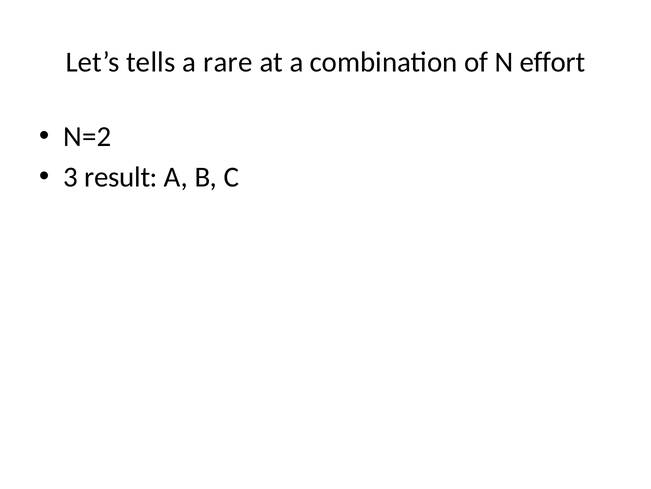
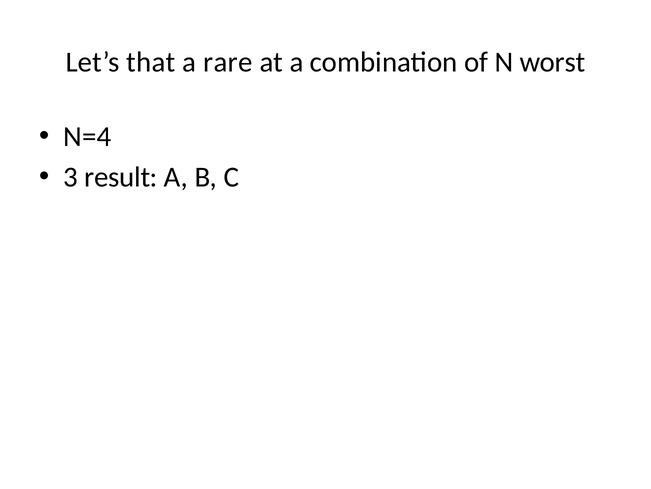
tells: tells -> that (151, 62)
effort: effort -> worst (553, 62)
N=2: N=2 -> N=4 (87, 137)
